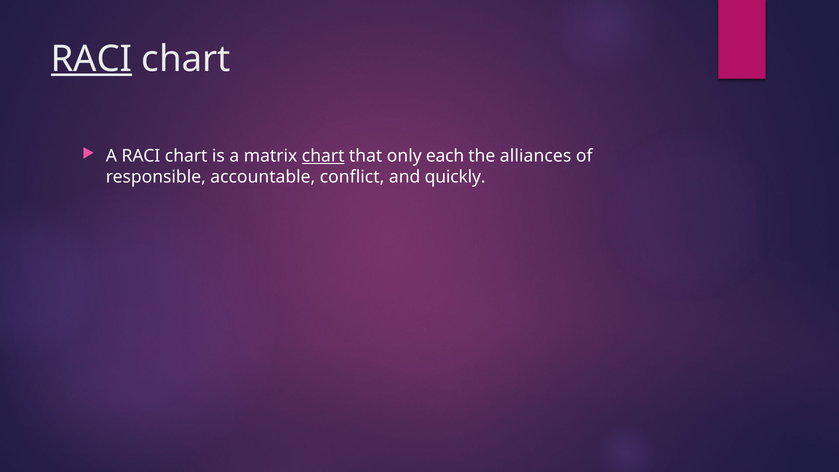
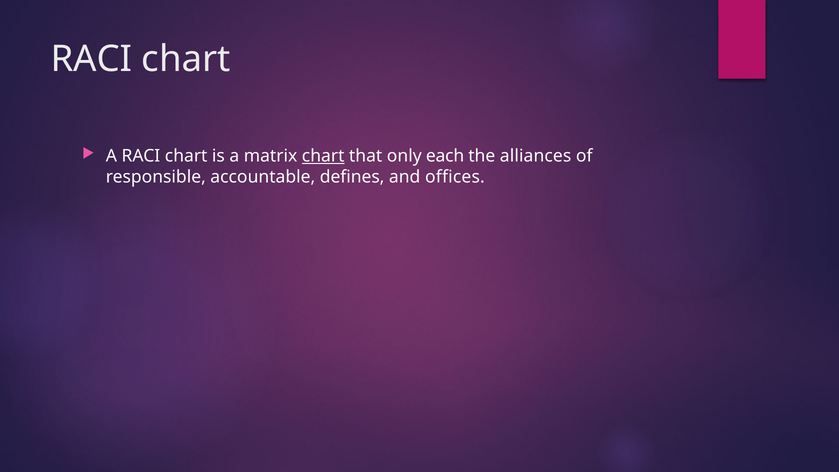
RACI underline: present -> none (91, 59)
conflict: conflict -> defines (352, 177)
quickly: quickly -> offices (455, 177)
